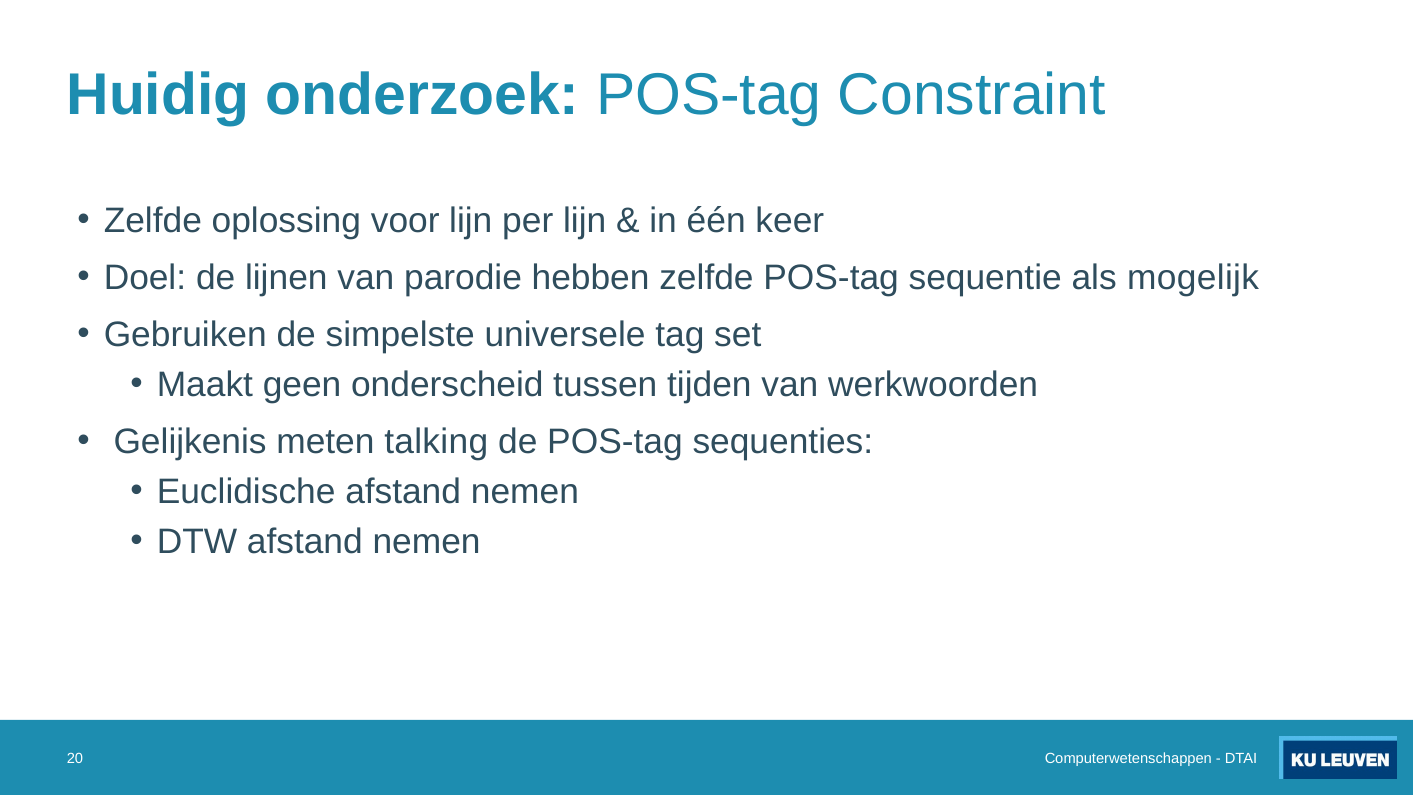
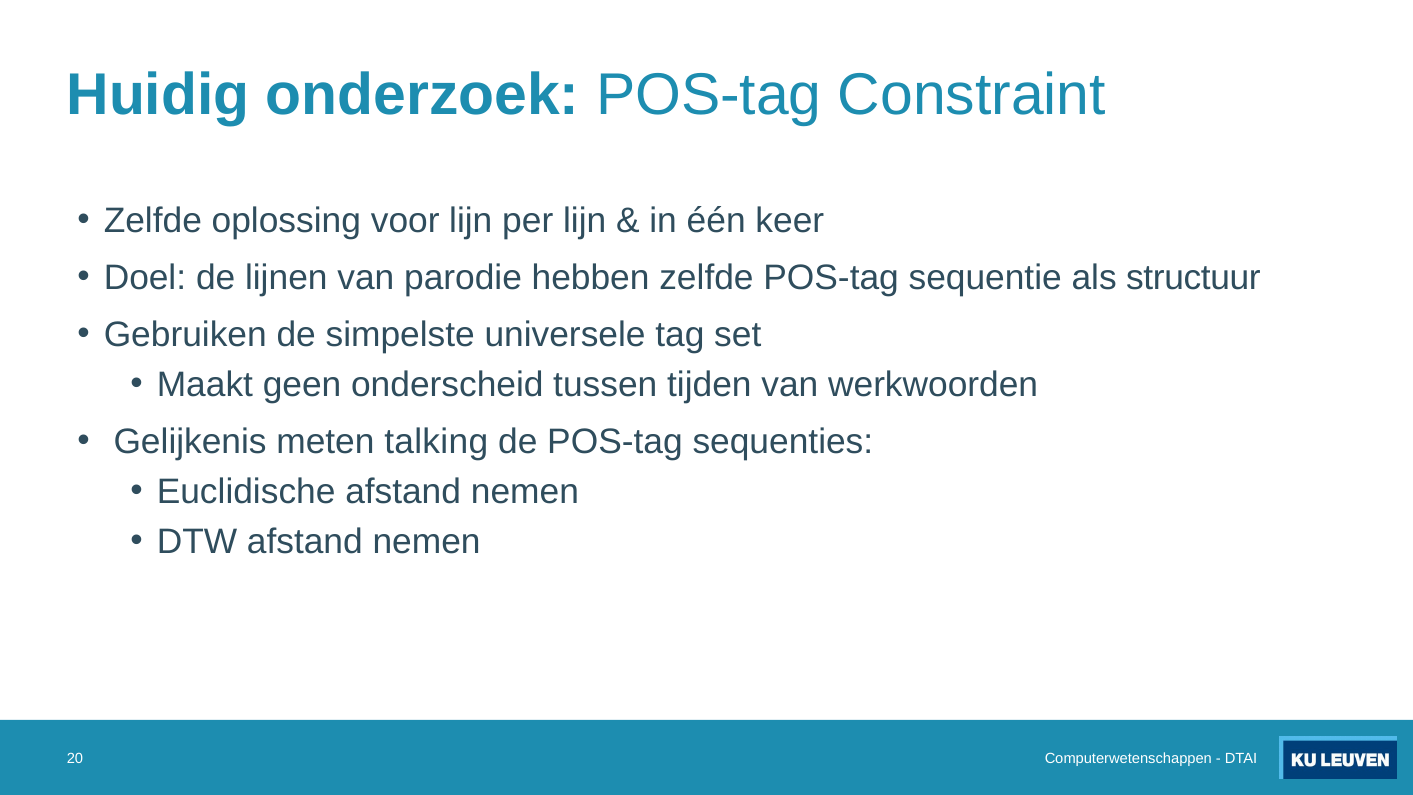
mogelijk: mogelijk -> structuur (1193, 278)
